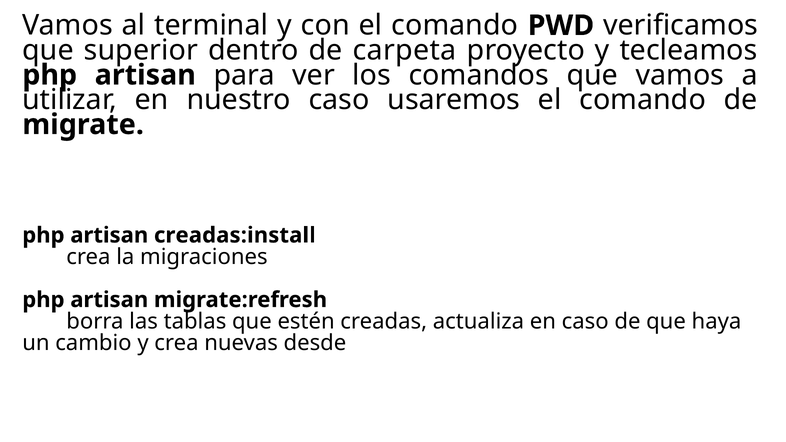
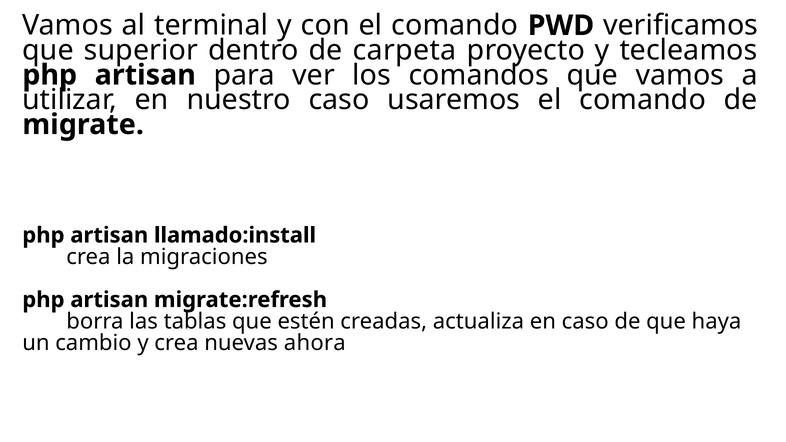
creadas:install: creadas:install -> llamado:install (235, 235)
desde: desde -> ahora (315, 343)
